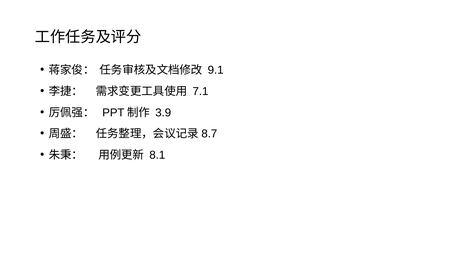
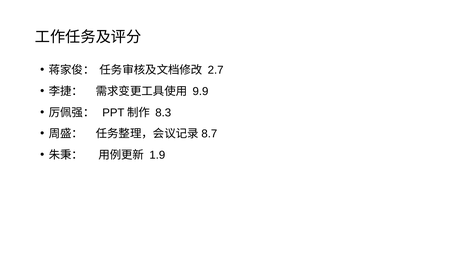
9.1: 9.1 -> 2.7 (216, 70)
7.1: 7.1 -> 9.9 (200, 91)
3.9: 3.9 -> 8.3 (163, 113)
8.1: 8.1 -> 1.9 (157, 155)
